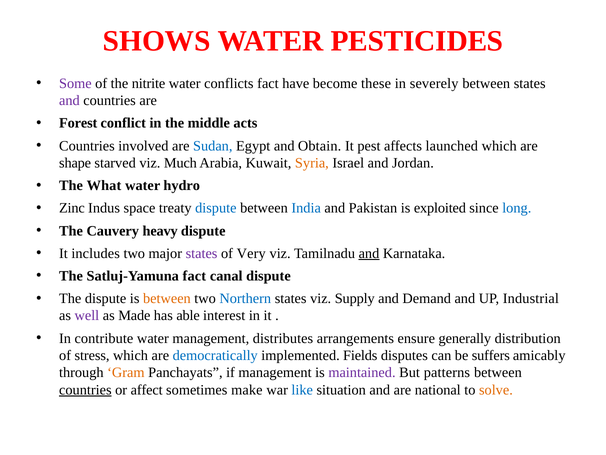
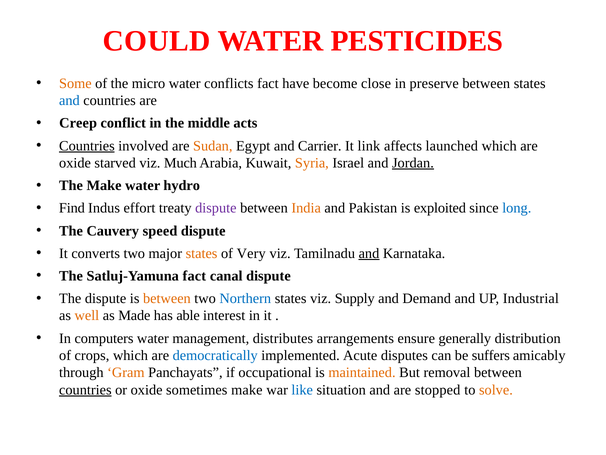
SHOWS: SHOWS -> COULD (157, 41)
Some colour: purple -> orange (75, 83)
nitrite: nitrite -> micro (148, 83)
these: these -> close (376, 83)
severely: severely -> preserve (434, 83)
and colour: purple -> blue (69, 100)
Forest: Forest -> Creep (78, 123)
Countries underline: none -> present (87, 146)
Sudan colour: blue -> orange (213, 146)
Obtain: Obtain -> Carrier (320, 146)
pest: pest -> link (369, 146)
shape: shape -> oxide (75, 163)
Jordan underline: none -> present (413, 163)
The What: What -> Make (104, 185)
Zinc: Zinc -> Find (72, 208)
space: space -> effort (139, 208)
dispute colour: blue -> purple (216, 208)
India colour: blue -> orange (306, 208)
heavy: heavy -> speed (160, 231)
includes: includes -> converts (96, 253)
states colour: purple -> orange (202, 253)
well colour: purple -> orange (87, 315)
contribute: contribute -> computers (104, 338)
stress: stress -> crops (92, 355)
Fields: Fields -> Acute (360, 355)
if management: management -> occupational (275, 372)
maintained colour: purple -> orange (362, 372)
patterns: patterns -> removal (447, 372)
or affect: affect -> oxide (147, 390)
national: national -> stopped (438, 390)
